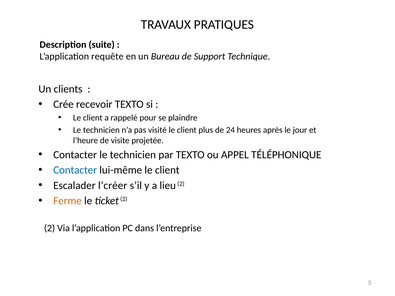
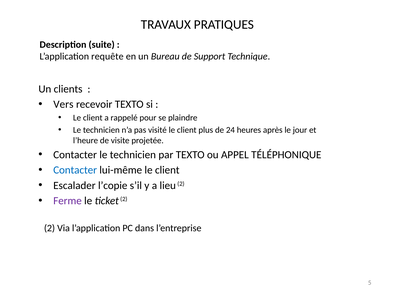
Crée: Crée -> Vers (63, 104)
l’créer: l’créer -> l’copie (113, 186)
Ferme colour: orange -> purple (68, 201)
